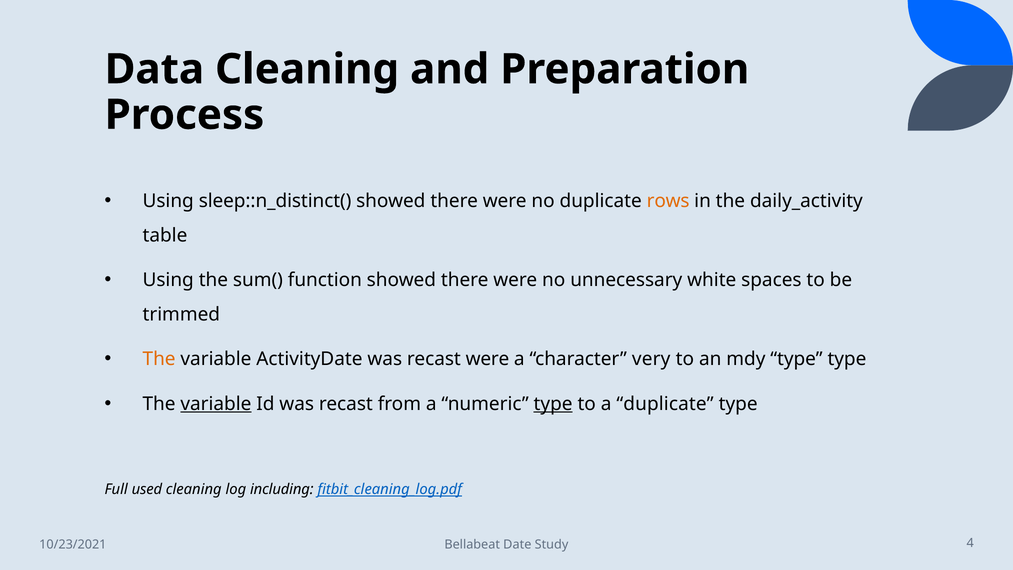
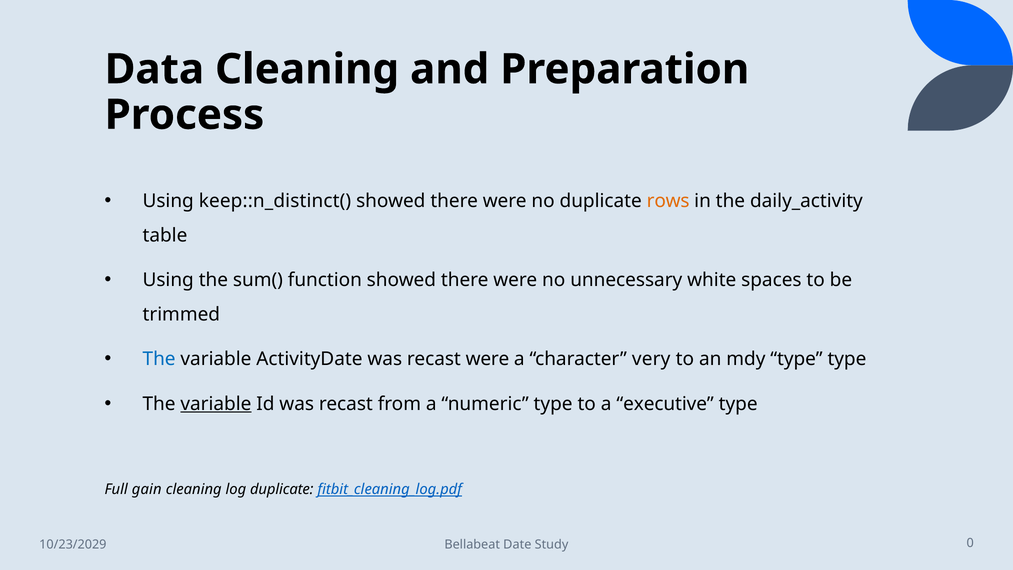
sleep::n_distinct(: sleep::n_distinct( -> keep::n_distinct( (275, 201)
The colour: orange -> blue (159, 359)
type underline: present -> none (553, 404)
a duplicate: duplicate -> executive (665, 404)
used: used -> gain (147, 489)
log including: including -> duplicate (282, 489)
10/23/2021: 10/23/2021 -> 10/23/2029 (73, 544)
4: 4 -> 0 (970, 543)
